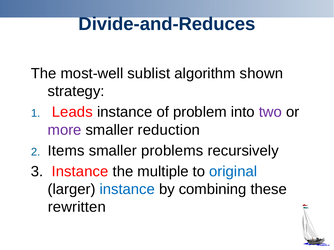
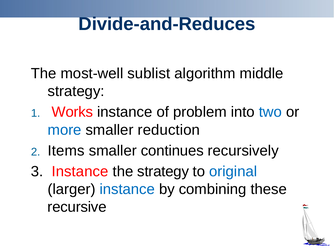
shown: shown -> middle (262, 74)
Leads: Leads -> Works (72, 112)
two colour: purple -> blue (270, 112)
more colour: purple -> blue (65, 130)
problems: problems -> continues (172, 151)
the multiple: multiple -> strategy (163, 172)
rewritten: rewritten -> recursive (77, 207)
